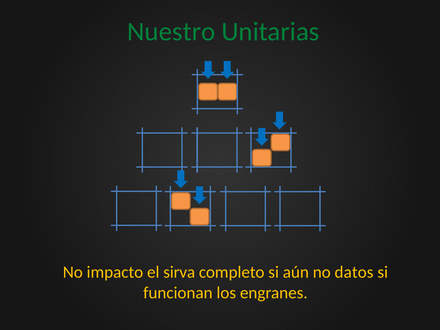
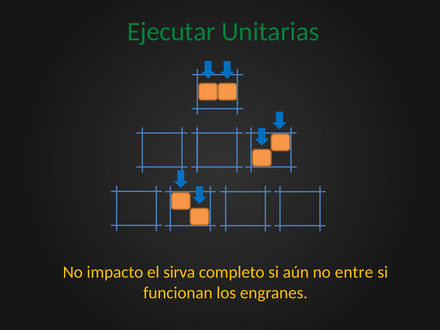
Nuestro: Nuestro -> Ejecutar (171, 32)
datos: datos -> entre (354, 272)
